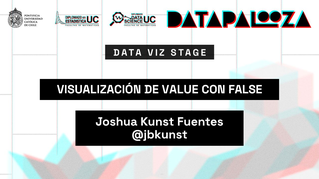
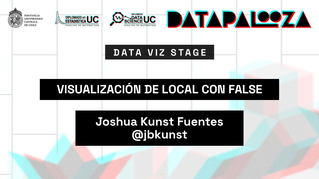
VALUE: VALUE -> LOCAL (180, 90)
